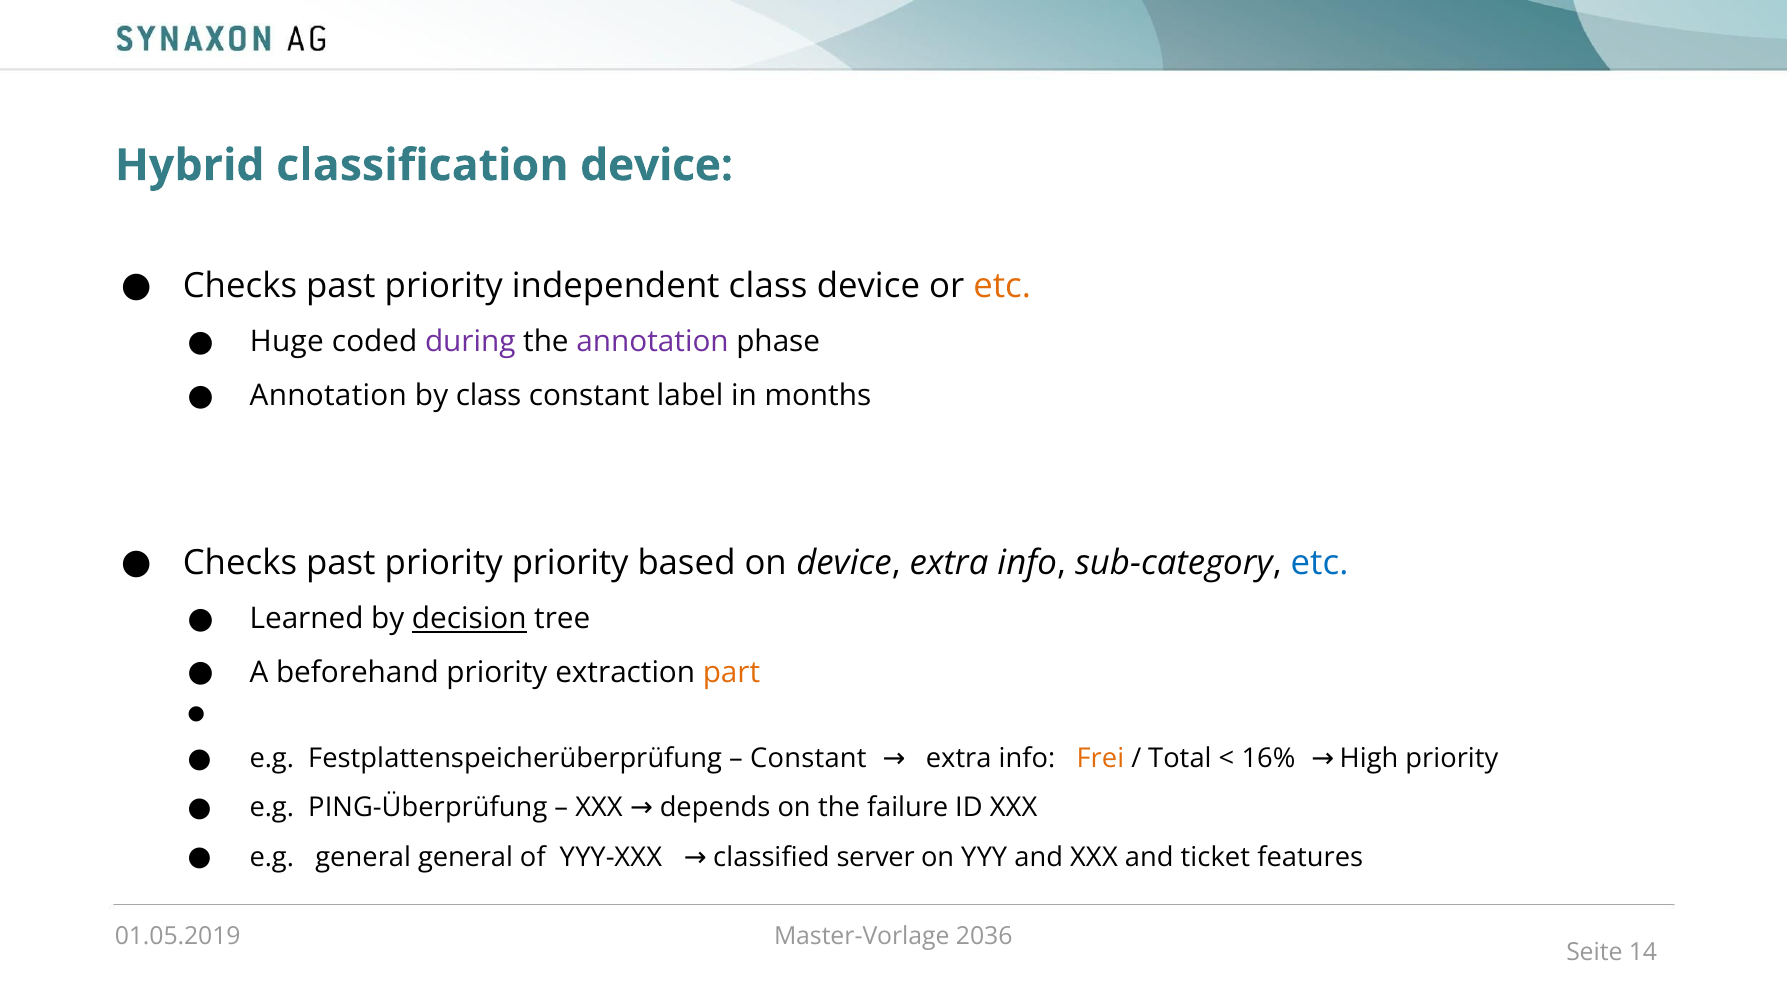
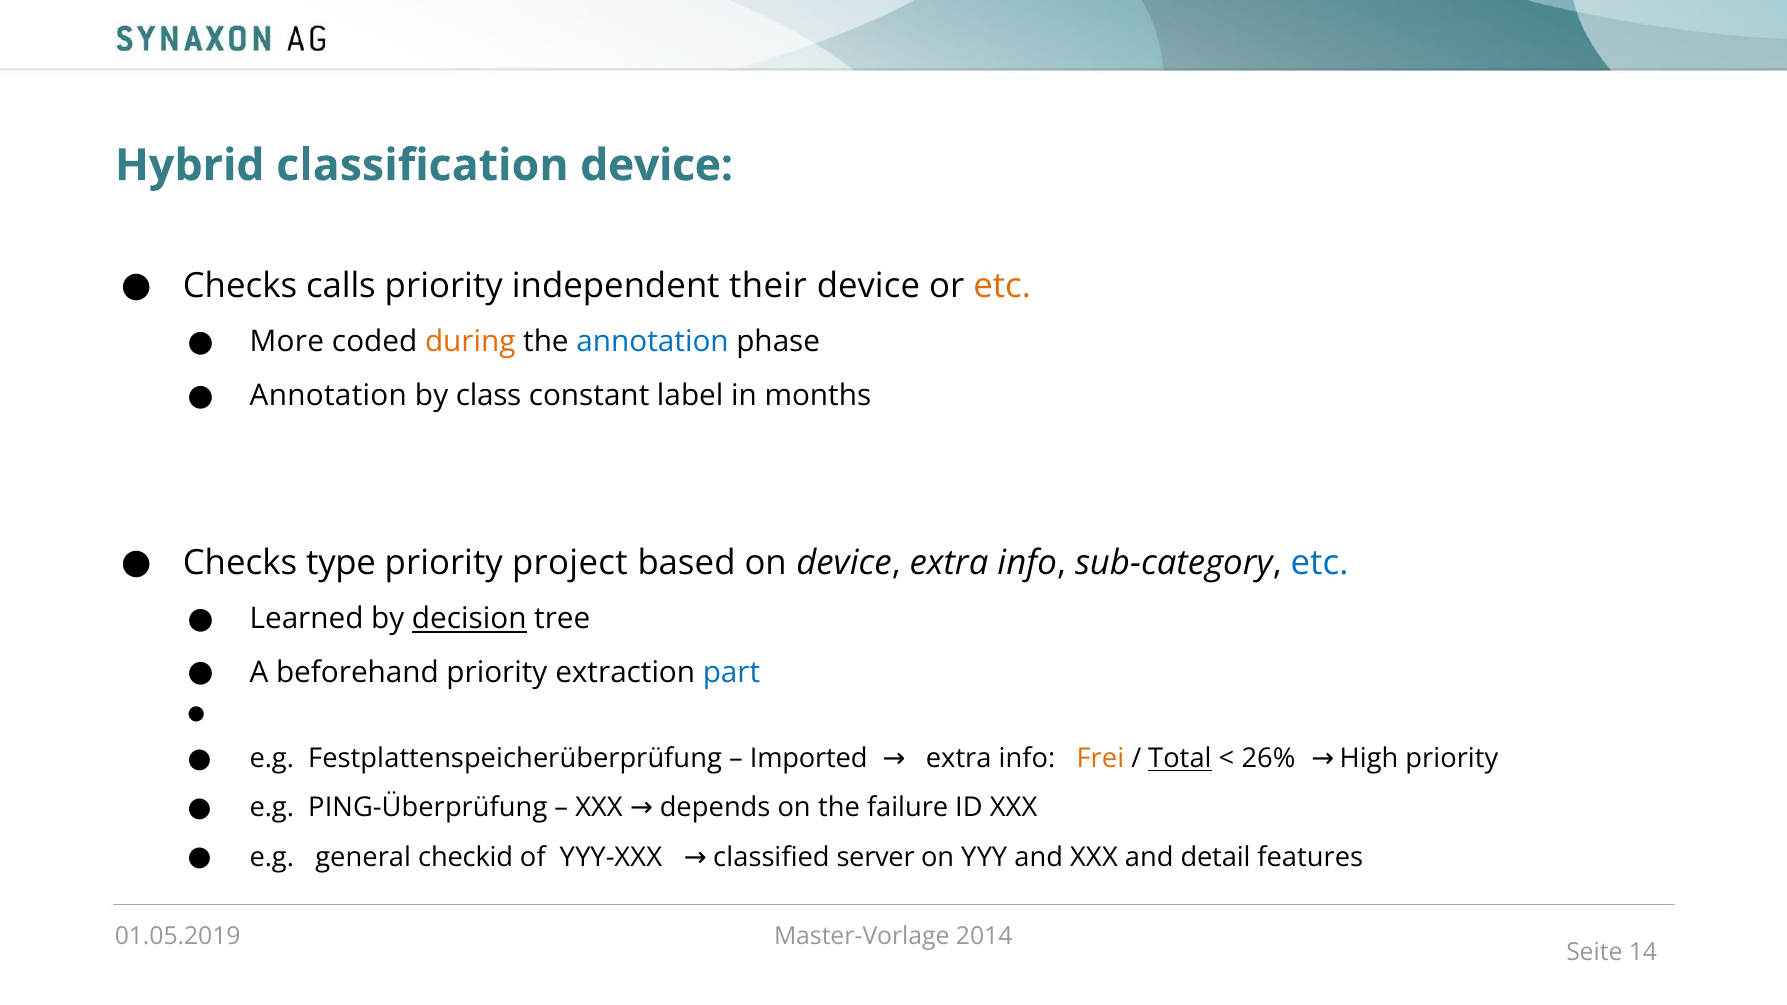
past: past -> calls (341, 286)
independent class: class -> their (768, 286)
Huge: Huge -> More (287, 342)
during colour: purple -> orange (470, 342)
annotation colour: purple -> blue (652, 342)
past: past -> type (341, 563)
priority priority: priority -> project (570, 563)
part colour: orange -> blue (731, 673)
Constant: Constant -> Imported (809, 759)
Total underline: none -> present (1180, 759)
16%: 16% -> 26% (1268, 759)
general general: general -> checkid (466, 857)
ticket: ticket -> detail (1215, 857)
2036: 2036 -> 2014 (984, 936)
